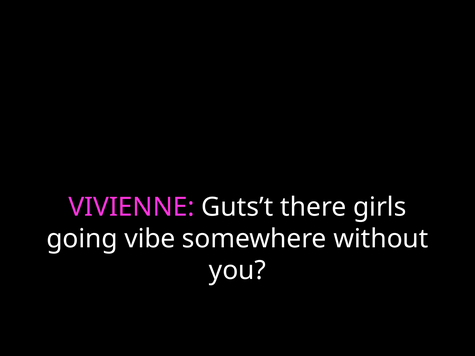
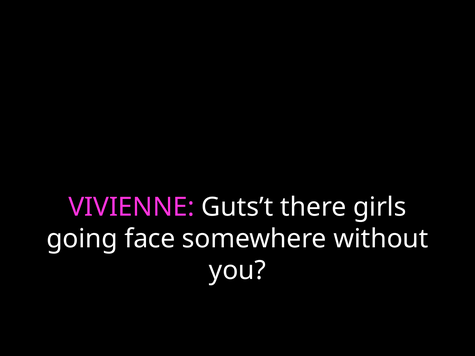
vibe: vibe -> face (150, 239)
